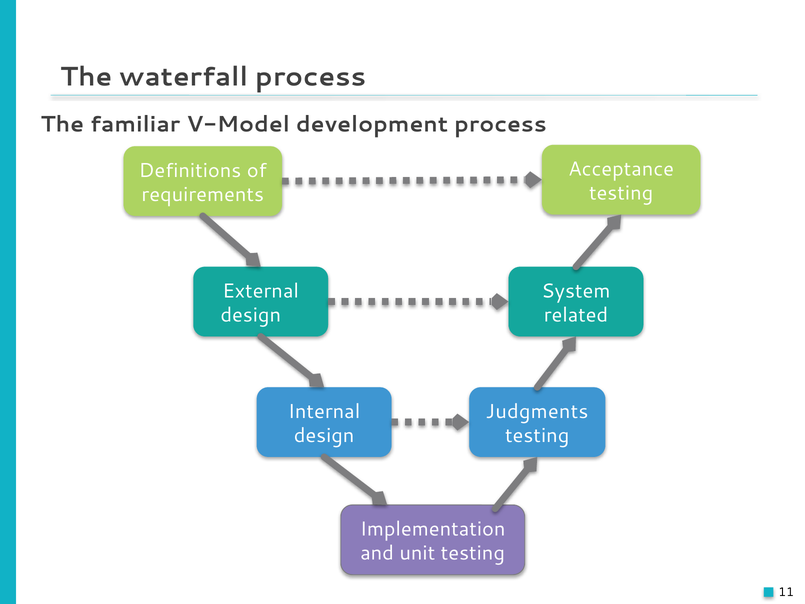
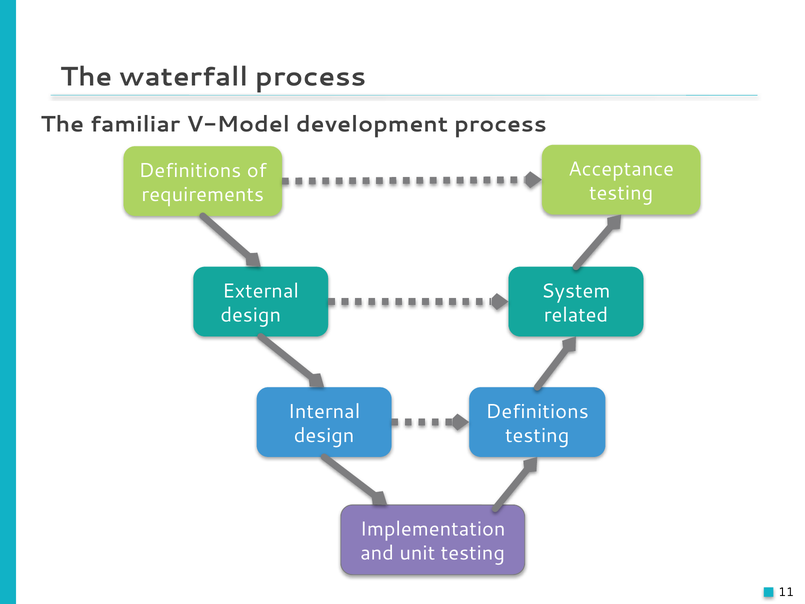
Judgments: Judgments -> Definitions (537, 411)
